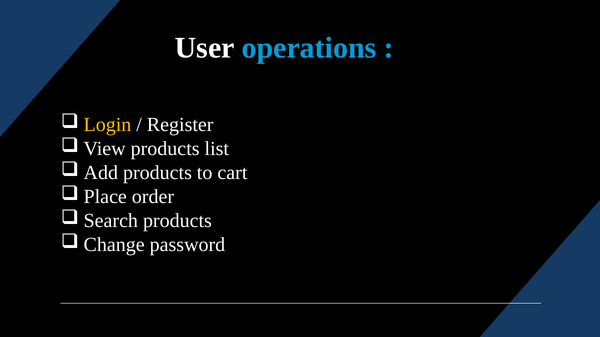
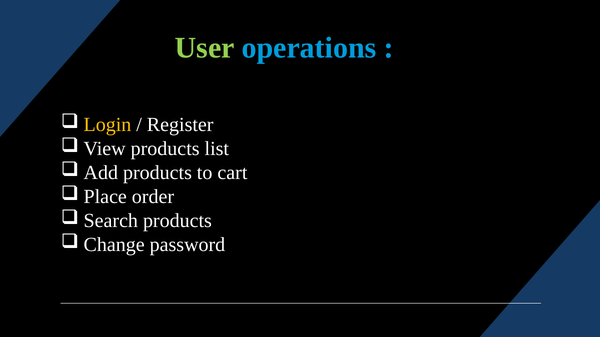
User colour: white -> light green (205, 48)
